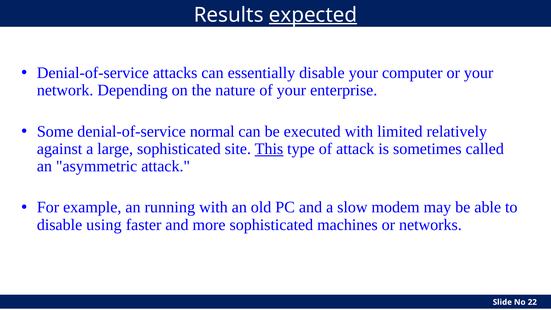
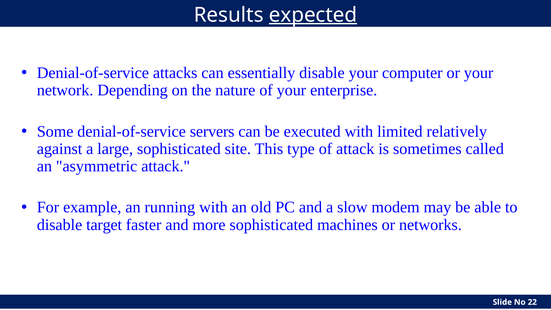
normal: normal -> servers (212, 131)
This underline: present -> none (269, 149)
using: using -> target (104, 225)
